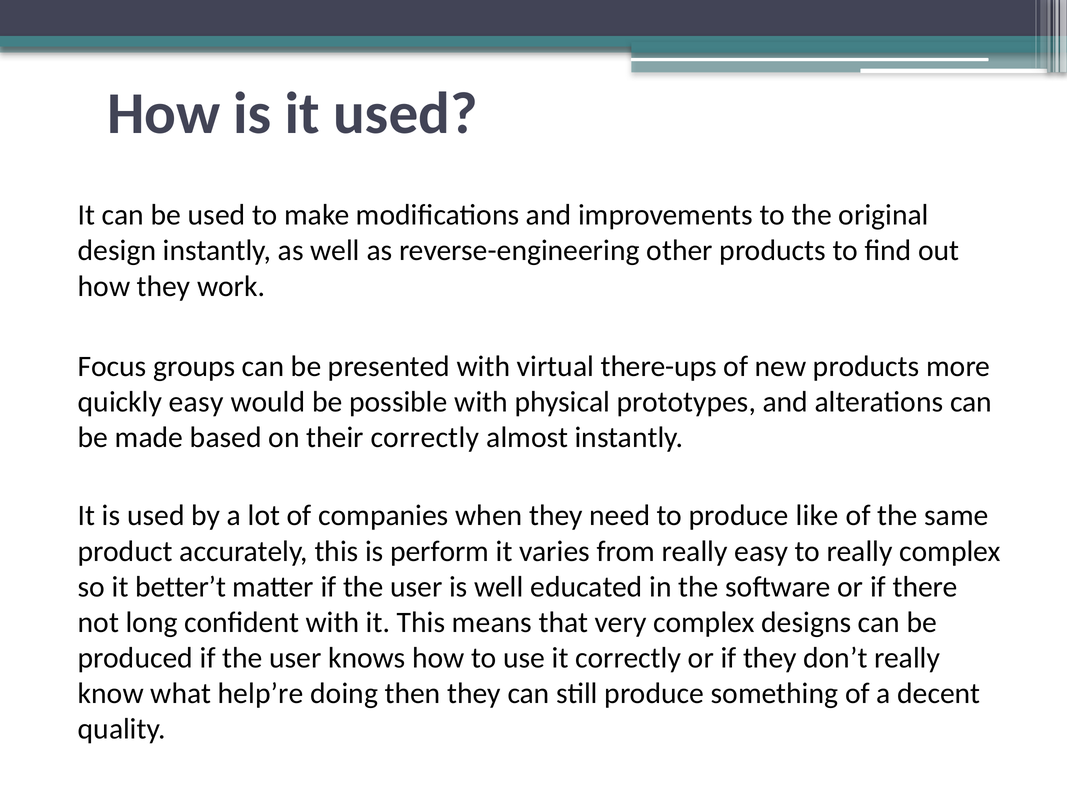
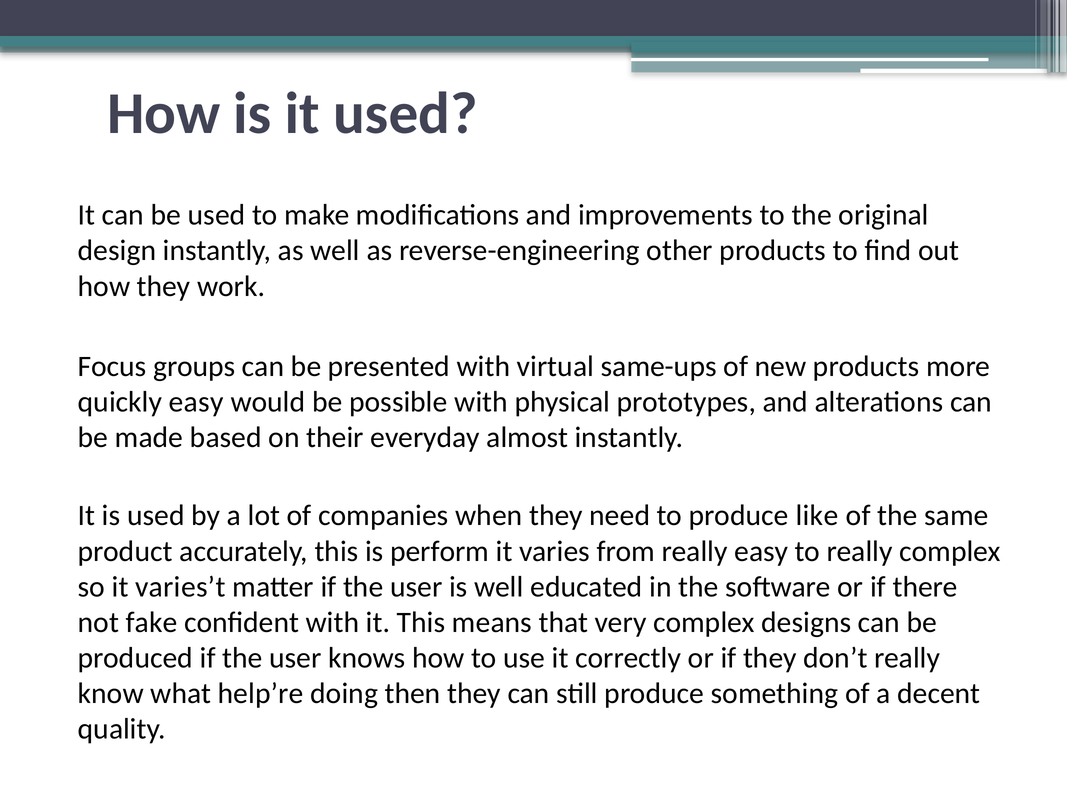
there-ups: there-ups -> same-ups (659, 366)
their correctly: correctly -> everyday (425, 438)
better’t: better’t -> varies’t (180, 587)
long: long -> fake (152, 623)
